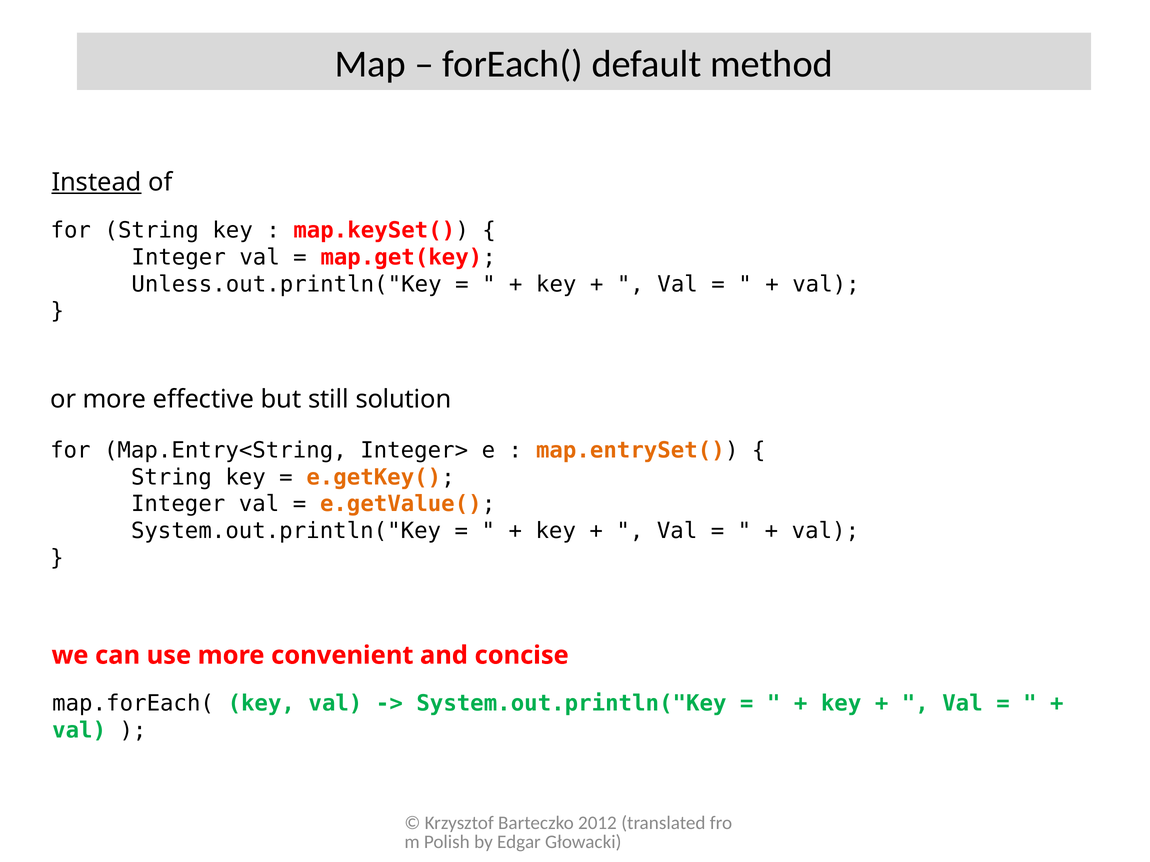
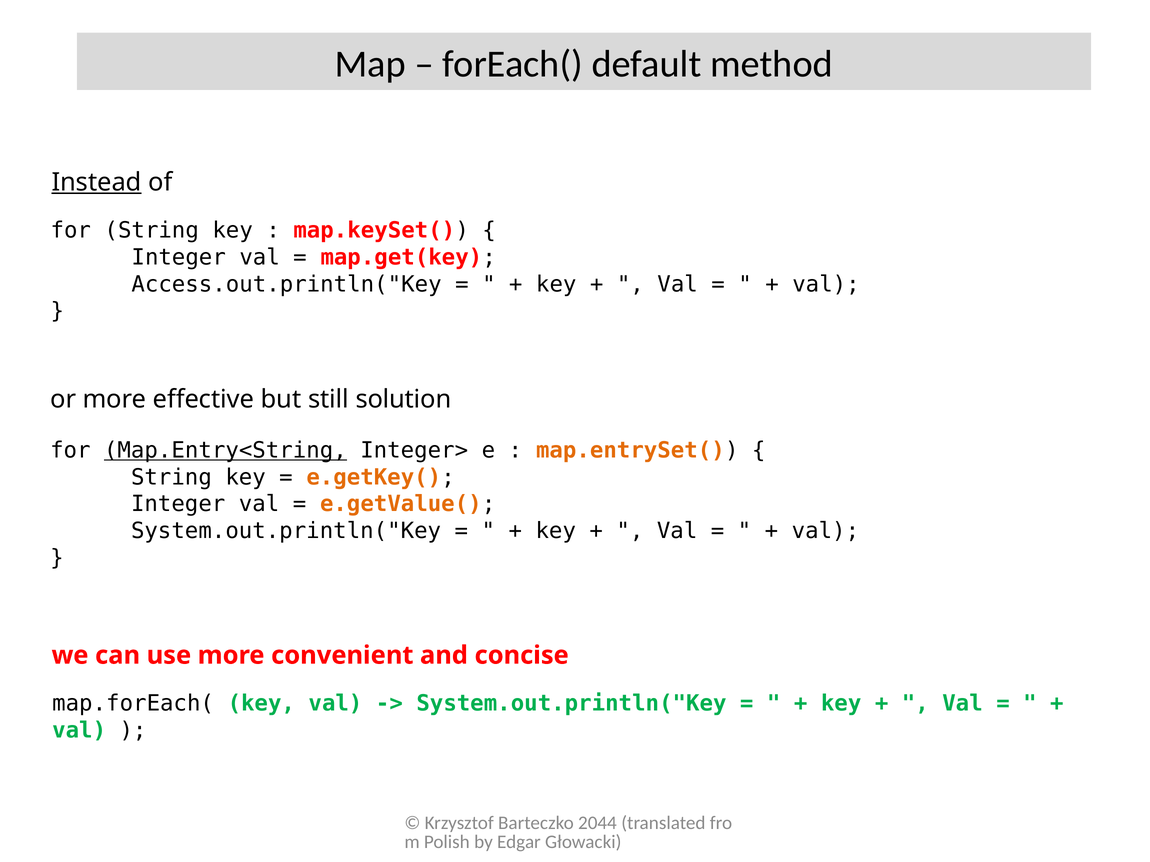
Unless.out.println("Key: Unless.out.println("Key -> Access.out.println("Key (286, 284)
Map.Entry<String underline: none -> present (225, 451)
2012: 2012 -> 2044 (597, 823)
